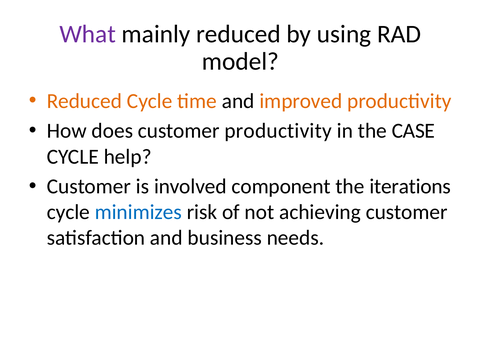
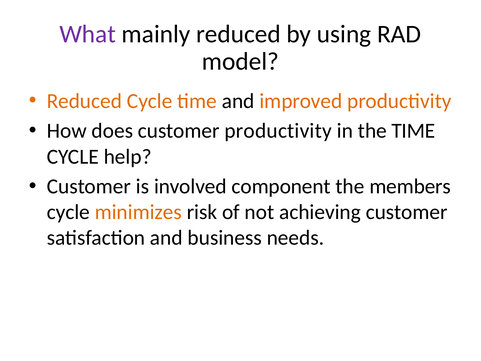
the CASE: CASE -> TIME (413, 131)
iterations: iterations -> members (410, 186)
minimizes colour: blue -> orange (138, 212)
